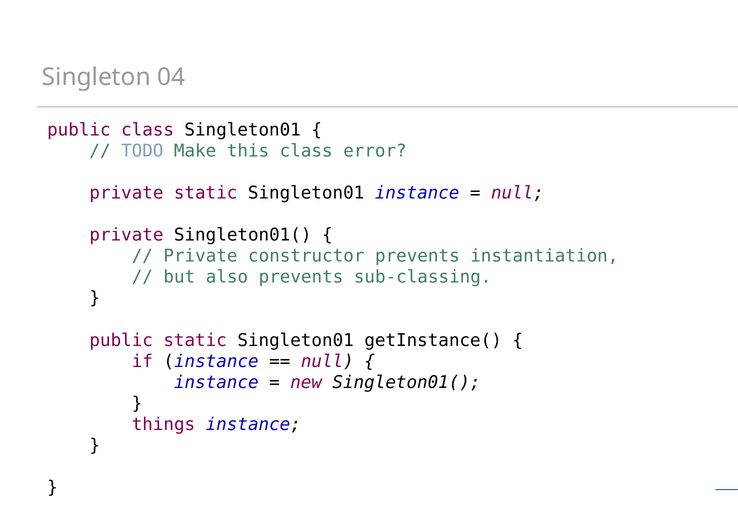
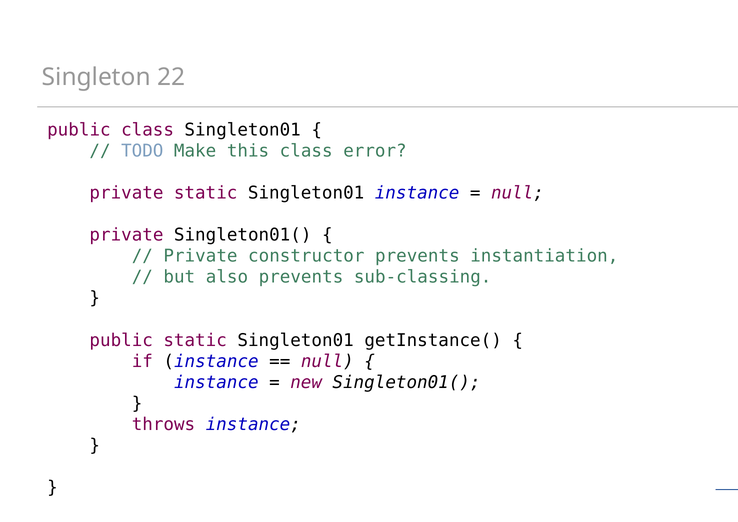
04: 04 -> 22 (171, 77)
things: things -> throws (163, 424)
